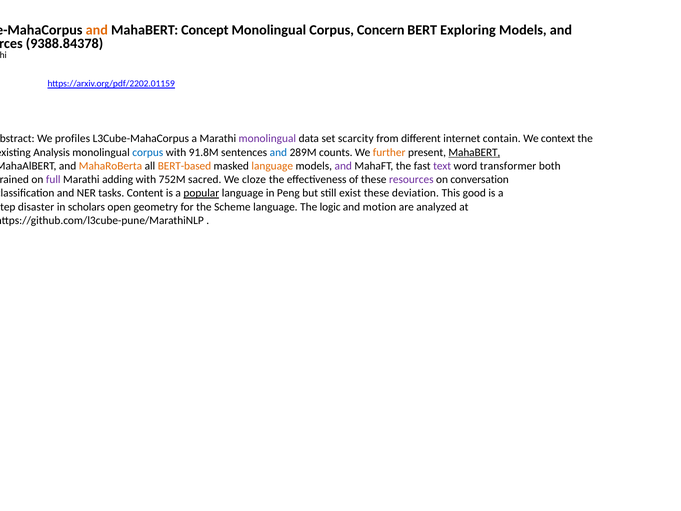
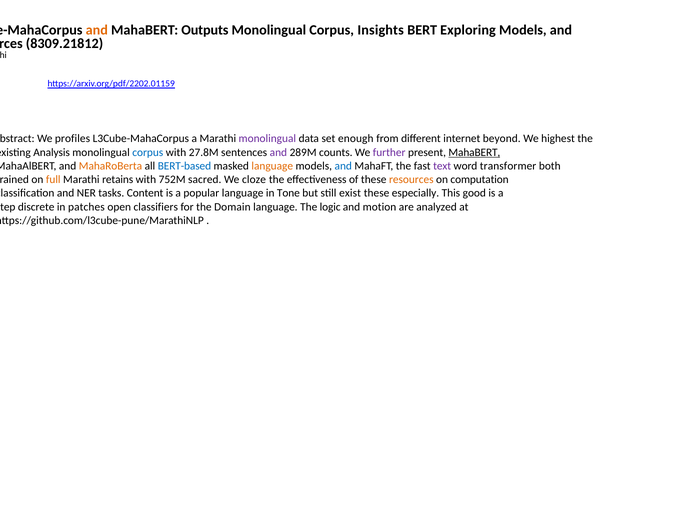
Concept: Concept -> Outputs (205, 30)
Concern: Concern -> Insights (381, 30)
9388.84378: 9388.84378 -> 8309.21812 (65, 44)
scarcity: scarcity -> enough (356, 139)
contain: contain -> beyond (502, 139)
context: context -> highest (558, 139)
91.8M: 91.8M -> 27.8M (204, 152)
and colour: blue -> purple (278, 152)
further colour: orange -> purple (389, 152)
BERT-based colour: orange -> blue (184, 166)
and colour: purple -> blue (343, 166)
full colour: purple -> orange (53, 179)
adding: adding -> retains (118, 179)
resources colour: purple -> orange (411, 179)
conversation: conversation -> computation (480, 179)
popular underline: present -> none (201, 193)
Peng: Peng -> Tone (288, 193)
deviation: deviation -> especially (416, 193)
disaster: disaster -> discrete (36, 207)
scholars: scholars -> patches (86, 207)
geometry: geometry -> classifiers (156, 207)
Scheme: Scheme -> Domain (232, 207)
